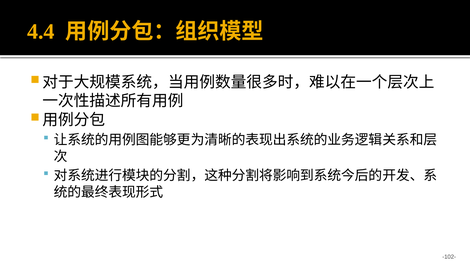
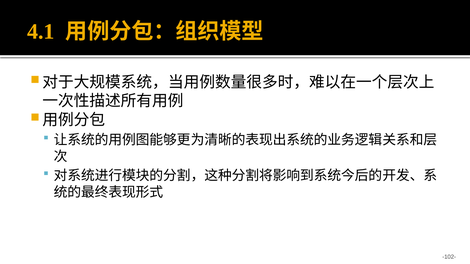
4.4: 4.4 -> 4.1 (41, 32)
